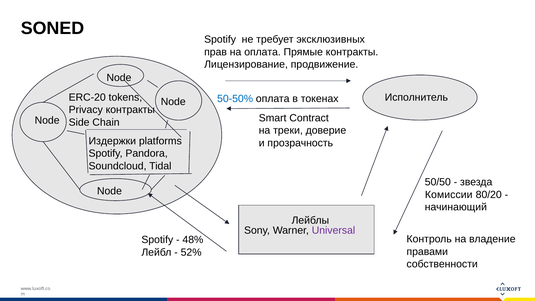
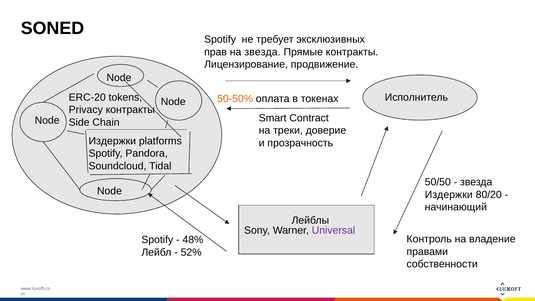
на оплата: оплата -> звезда (262, 52)
50-50% colour: blue -> orange (235, 99)
Комиссии: Комиссии -> Издержки (449, 195)
